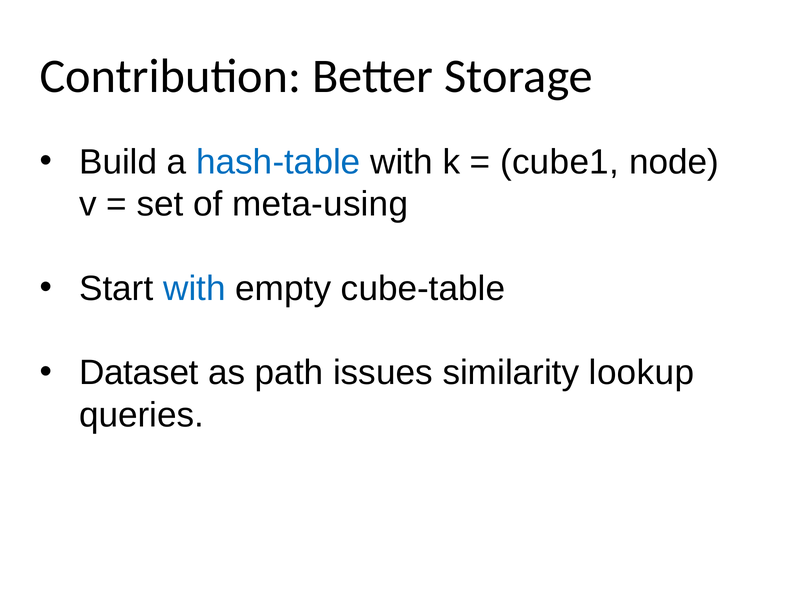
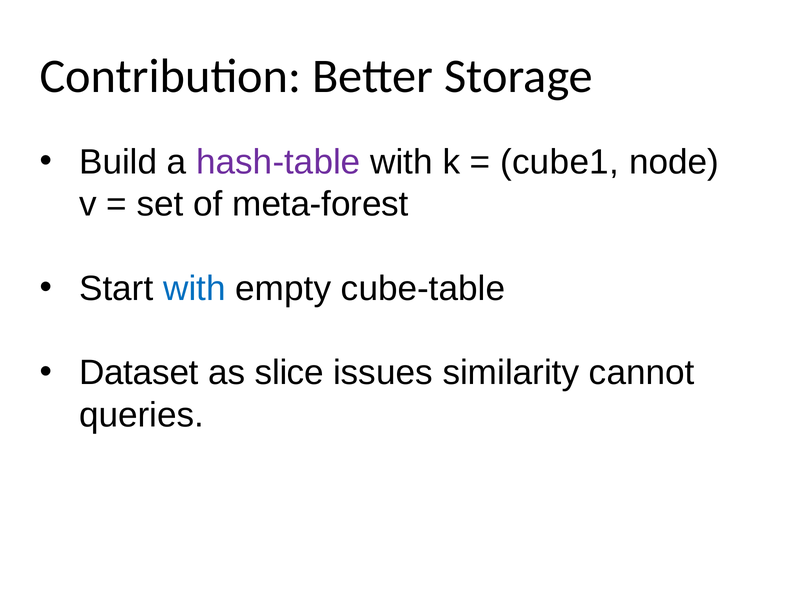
hash-table colour: blue -> purple (278, 162)
meta-using: meta-using -> meta-forest (320, 204)
path: path -> slice (289, 373)
lookup: lookup -> cannot (642, 373)
